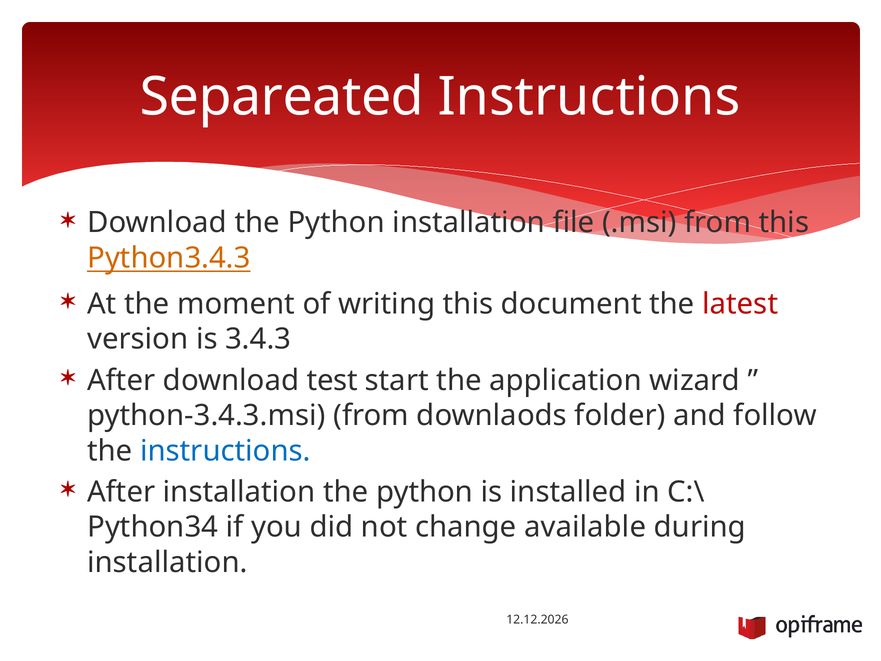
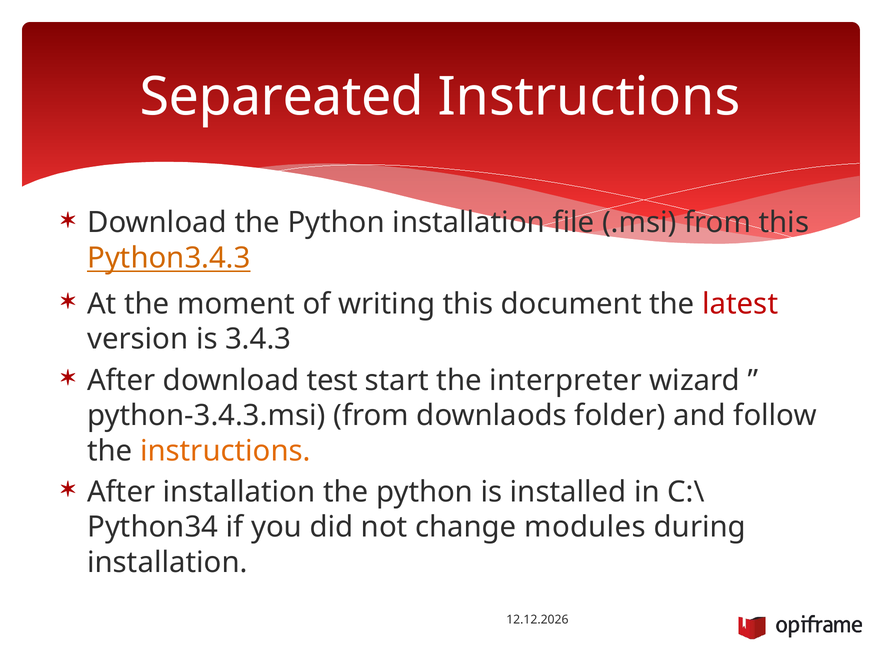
application: application -> interpreter (566, 380)
instructions colour: blue -> orange (225, 451)
available: available -> modules (585, 527)
